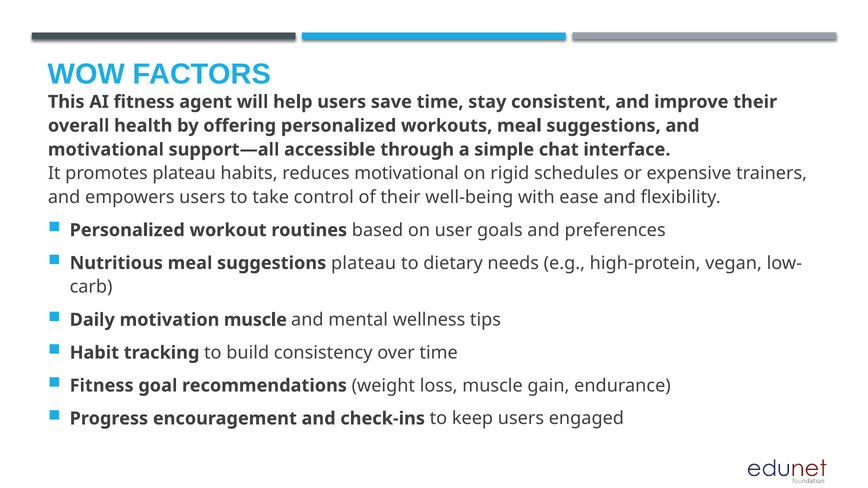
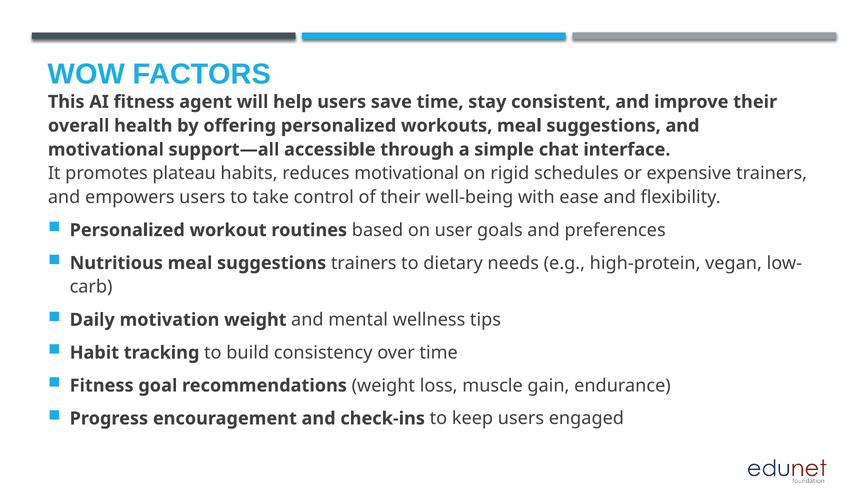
suggestions plateau: plateau -> trainers (364, 263)
motivation muscle: muscle -> weight (255, 320)
